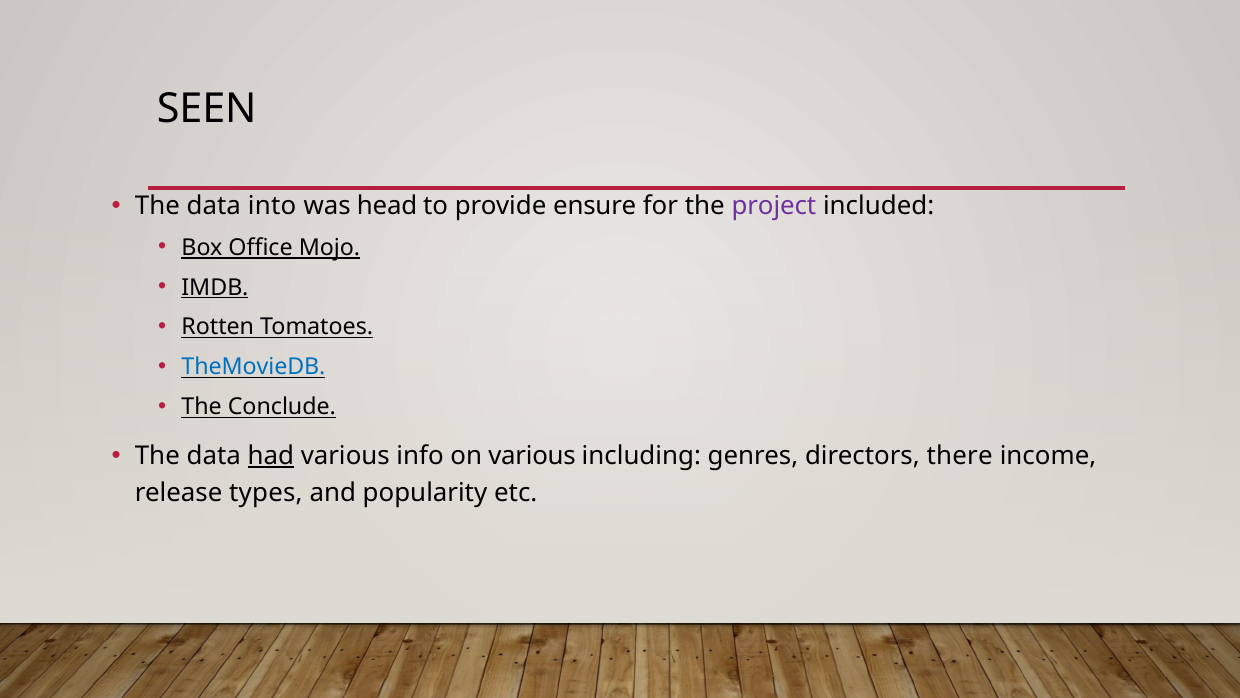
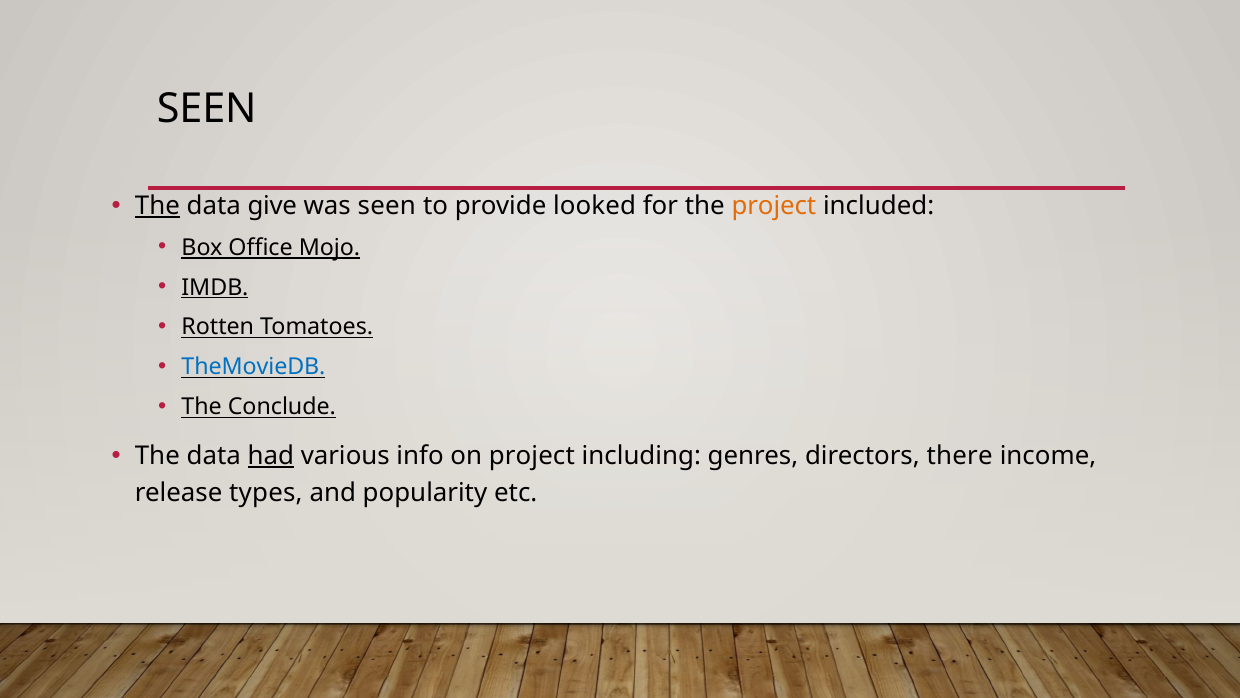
The underline: none -> present (157, 206)
into: into -> give (272, 206)
was head: head -> seen (387, 206)
ensure: ensure -> looked (595, 206)
project colour: purple -> orange (774, 206)
on various: various -> project (532, 456)
